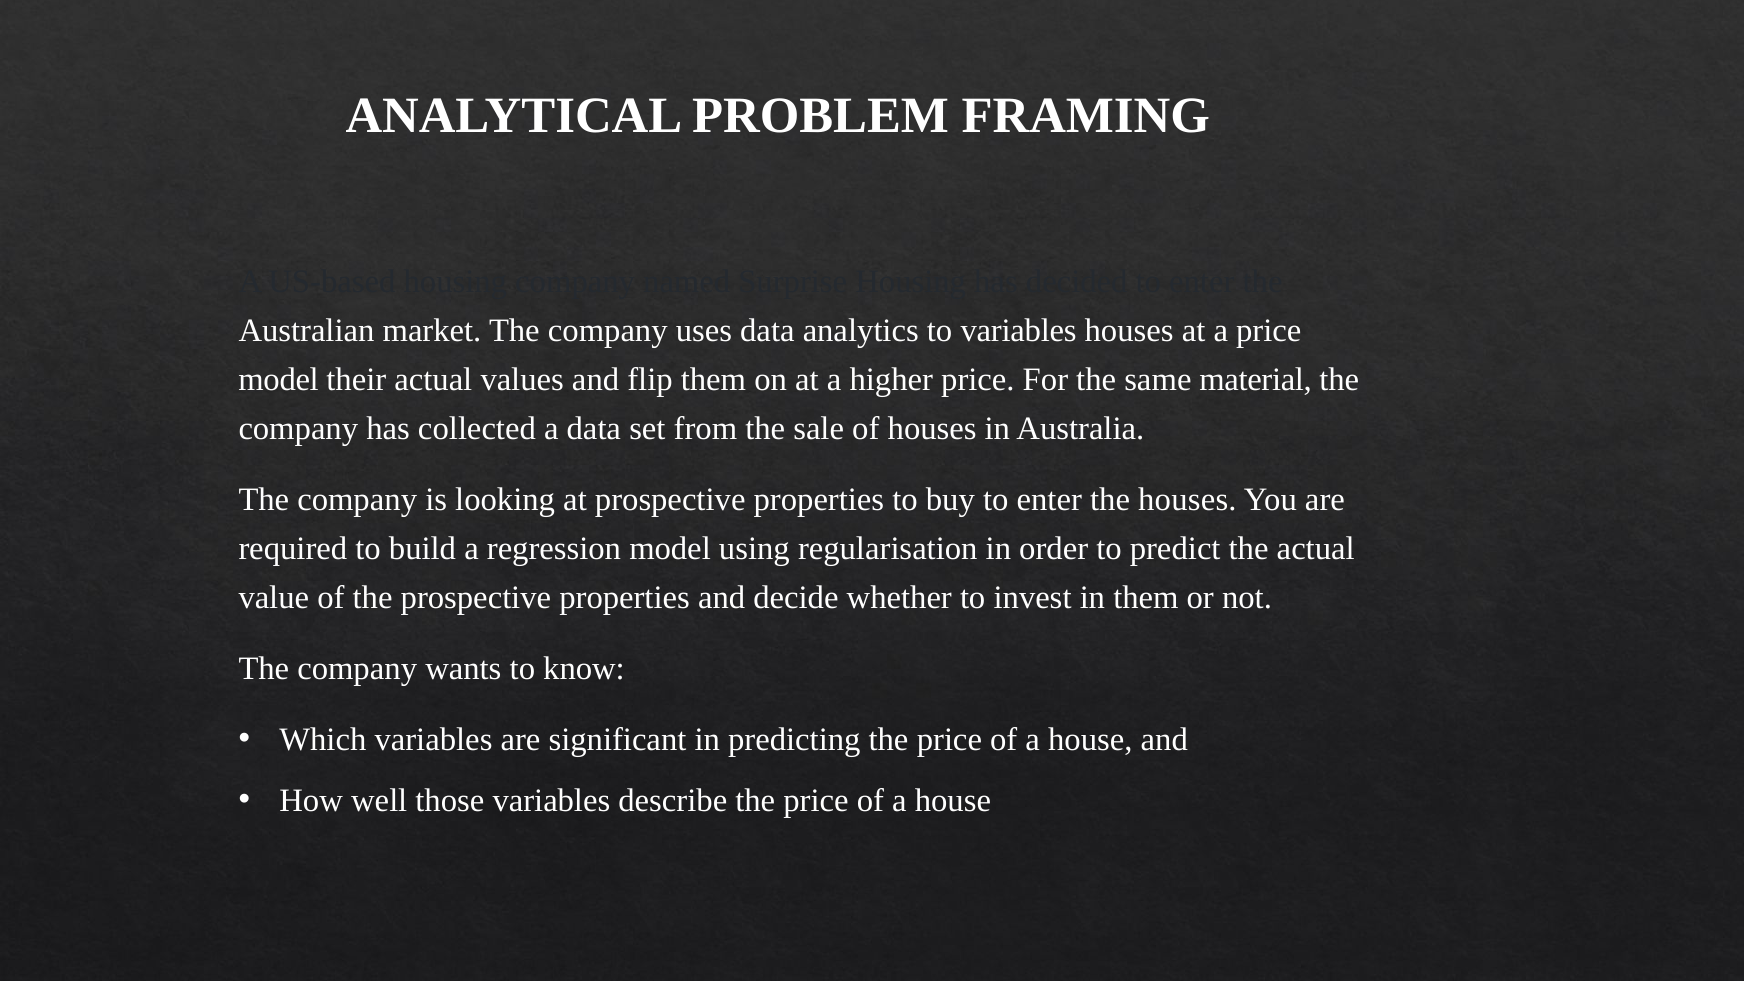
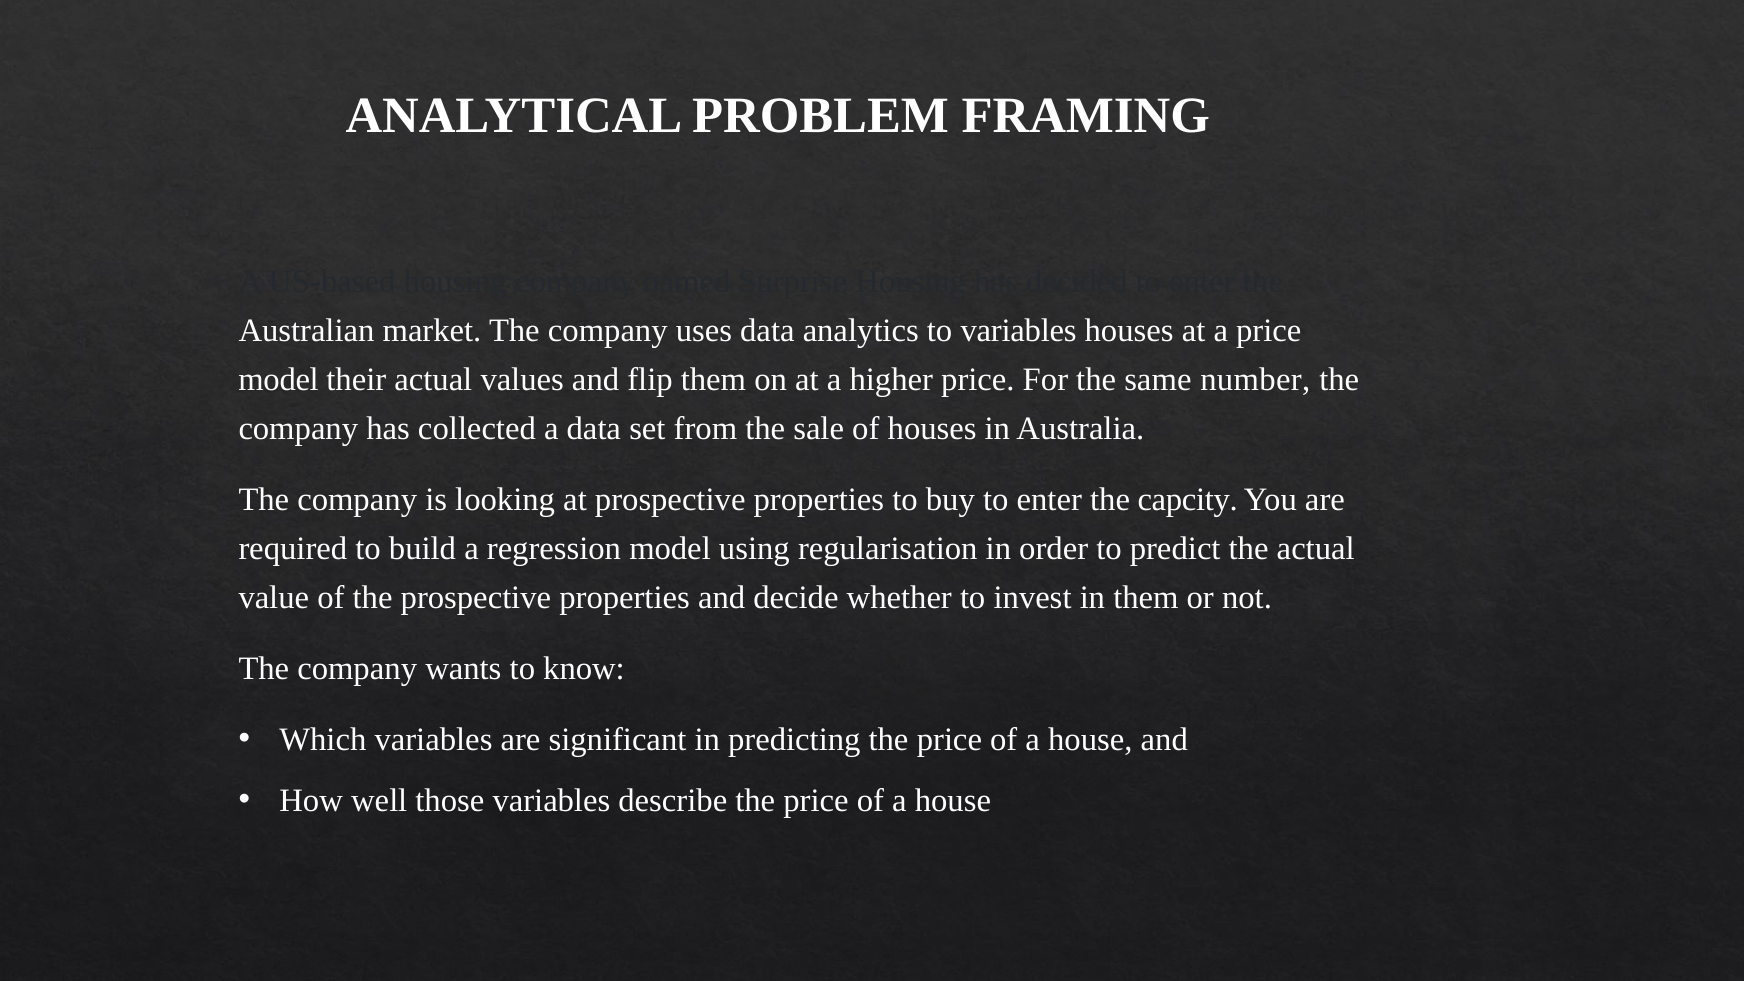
material: material -> number (1255, 380)
the houses: houses -> capcity (1188, 500)
